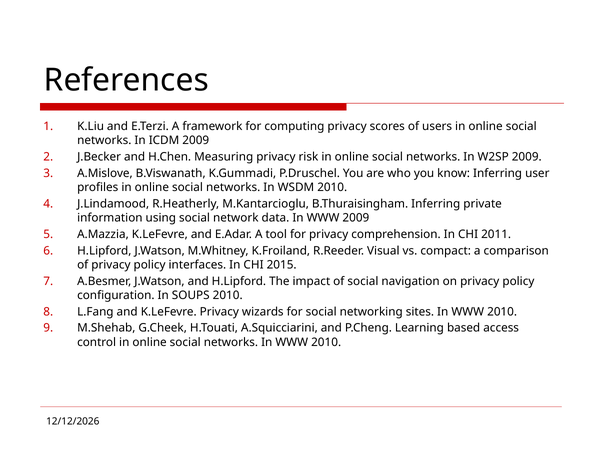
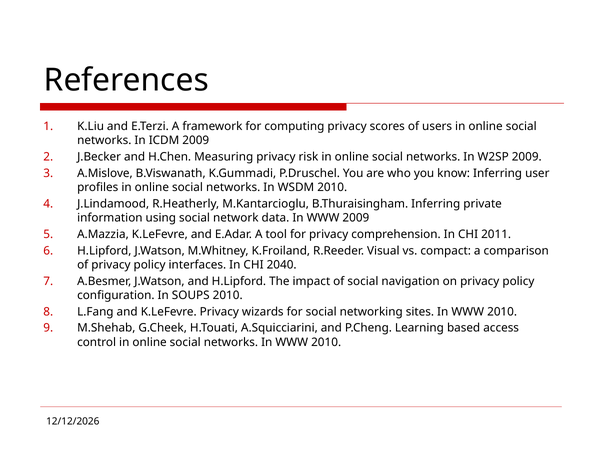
2015: 2015 -> 2040 (282, 264)
